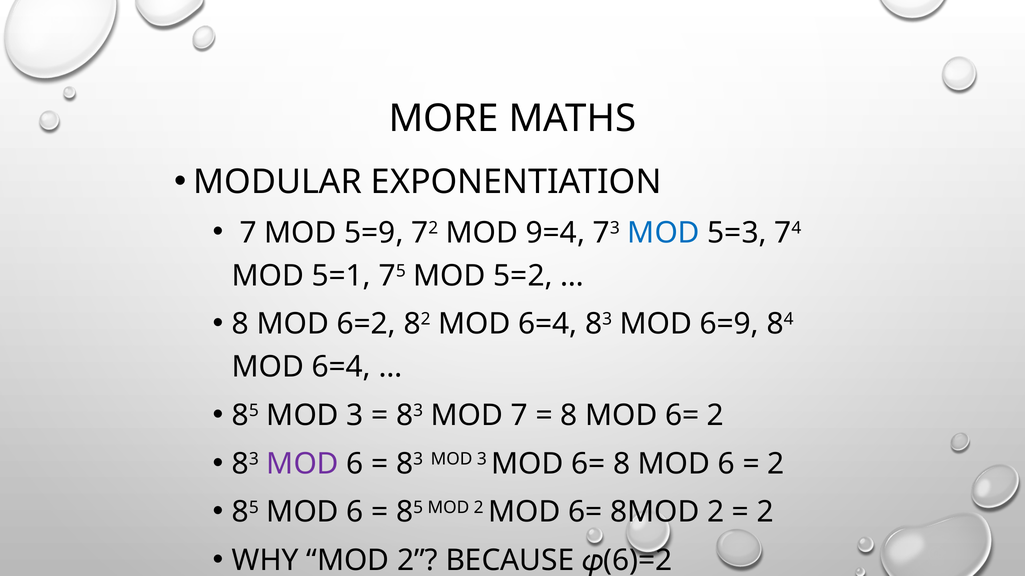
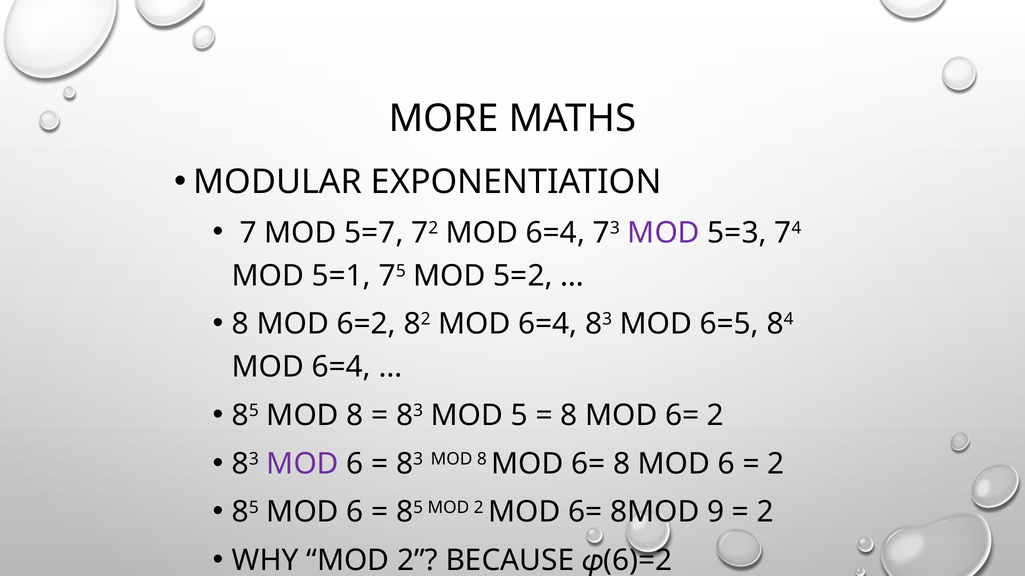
5=9: 5=9 -> 5=7 (374, 233)
72 MOD 9=4: 9=4 -> 6=4 (555, 233)
MOD colour: blue -> purple (664, 233)
6=9: 6=9 -> 6=5 (729, 324)
85 MOD 3: 3 -> 8 (355, 416)
MOD 7: 7 -> 5 (519, 416)
83 MOD 3: 3 -> 8 (482, 459)
8MOD 2: 2 -> 9 (716, 513)
